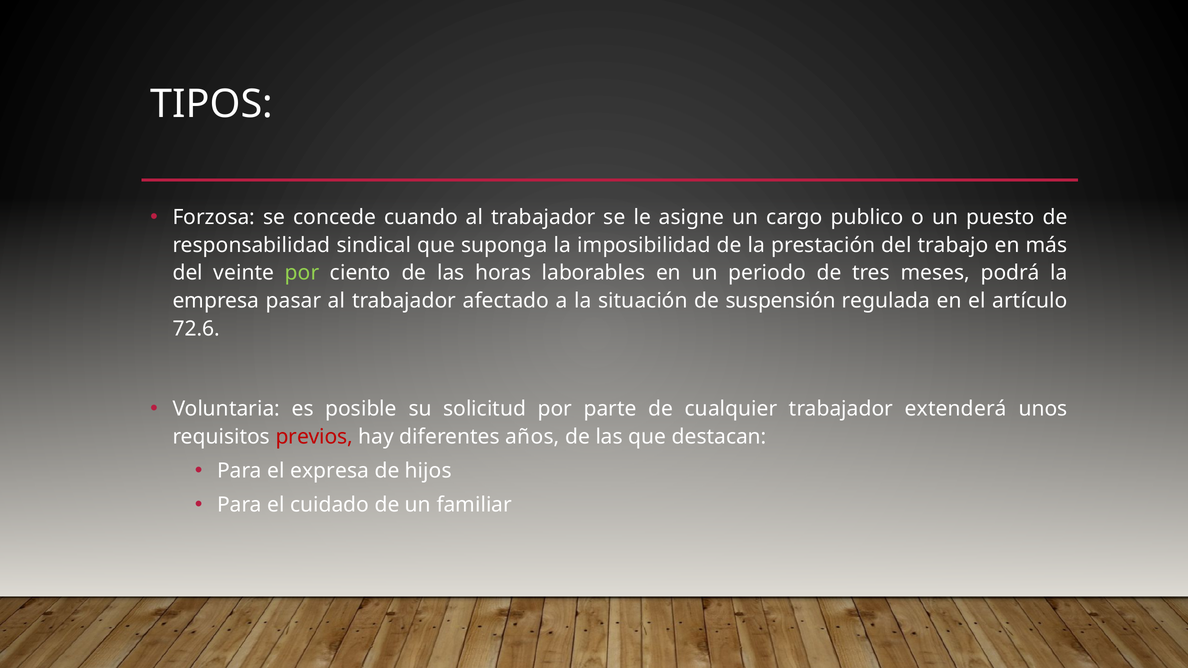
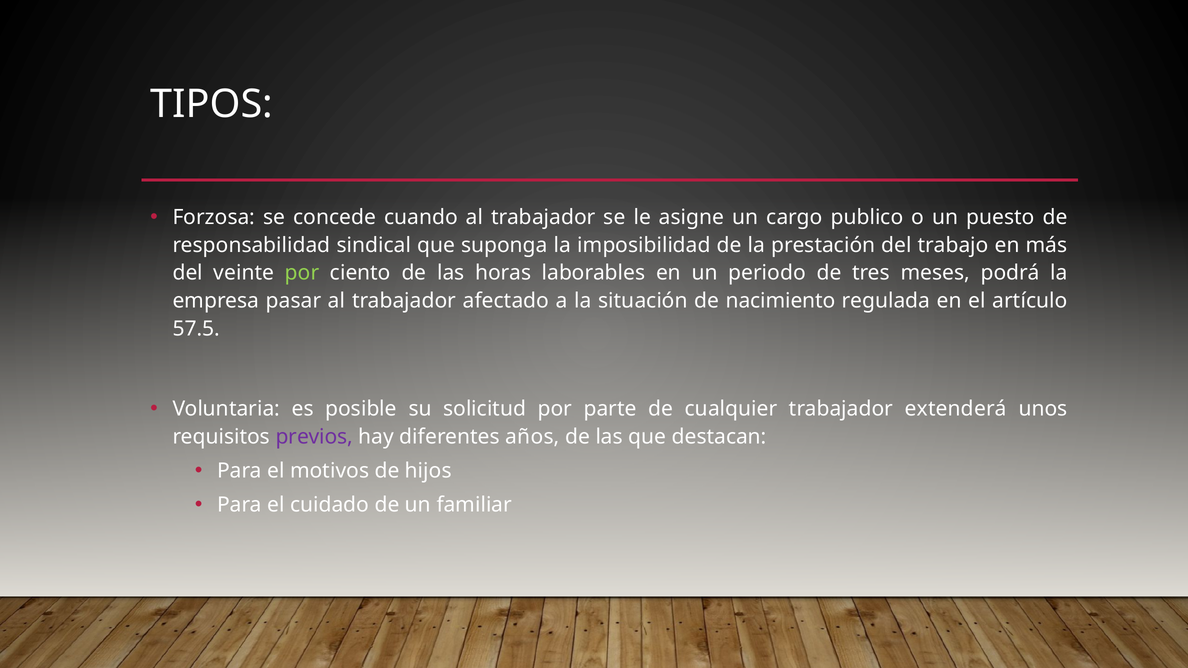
suspensión: suspensión -> nacimiento (781, 301)
72.6: 72.6 -> 57.5 (196, 329)
previos colour: red -> purple (314, 437)
expresa: expresa -> motivos (330, 471)
